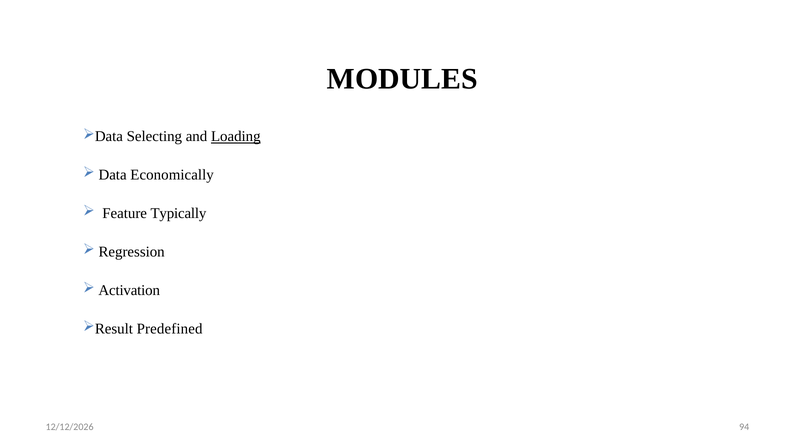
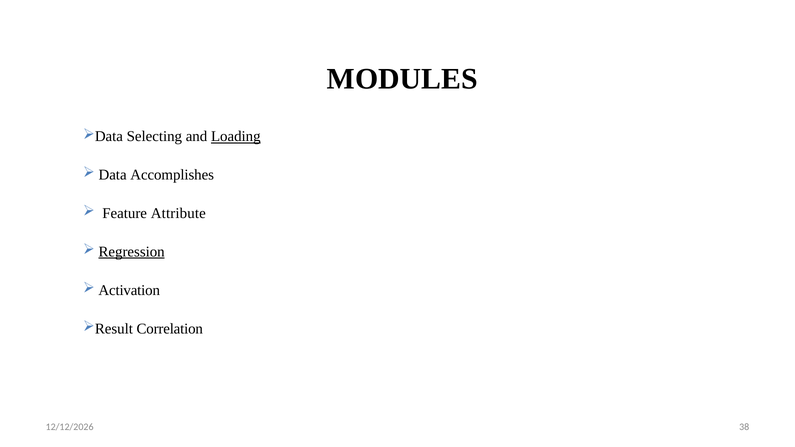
Economically: Economically -> Accomplishes (172, 175)
Typically: Typically -> Attribute (178, 213)
Regression underline: none -> present (132, 252)
Predefined: Predefined -> Correlation (170, 329)
94: 94 -> 38 (744, 427)
